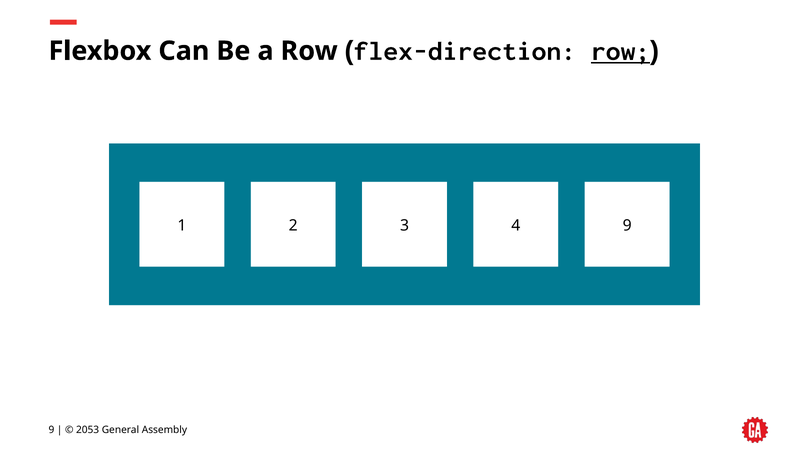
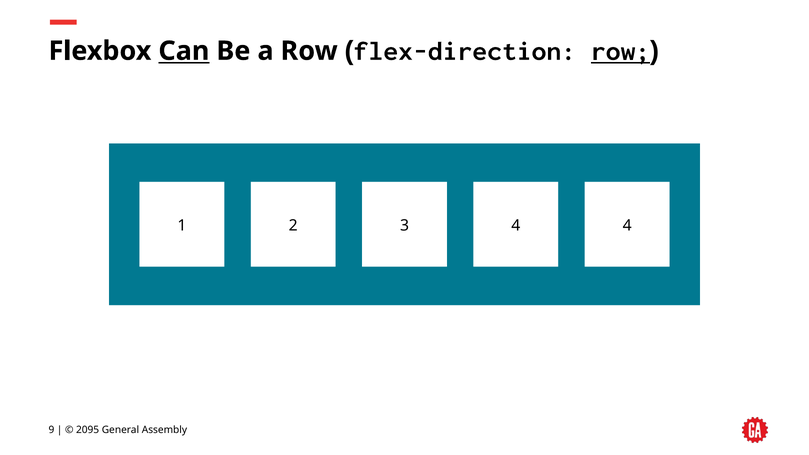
Can underline: none -> present (184, 51)
4 9: 9 -> 4 (627, 225)
2053: 2053 -> 2095 (88, 430)
